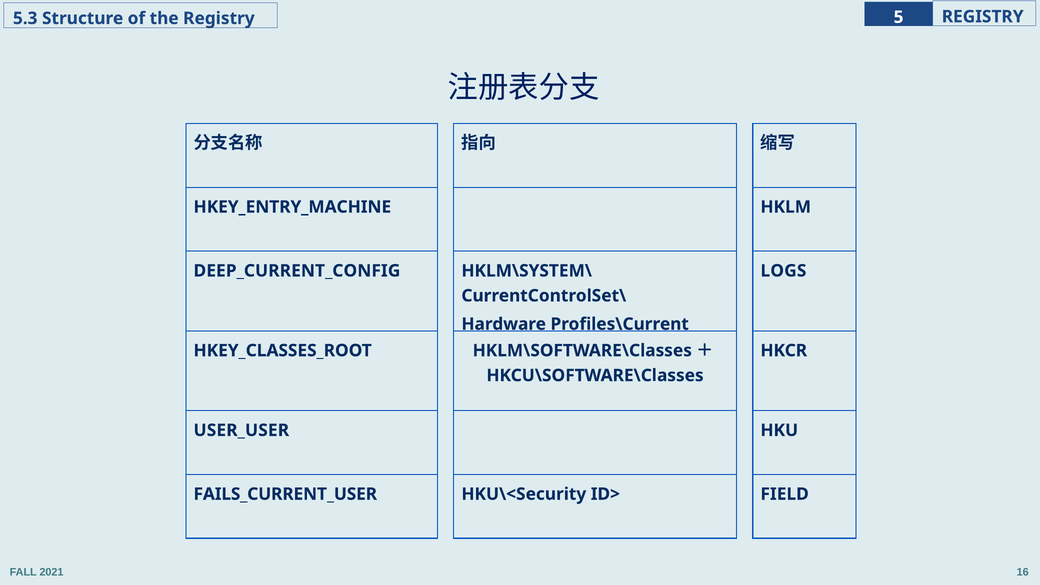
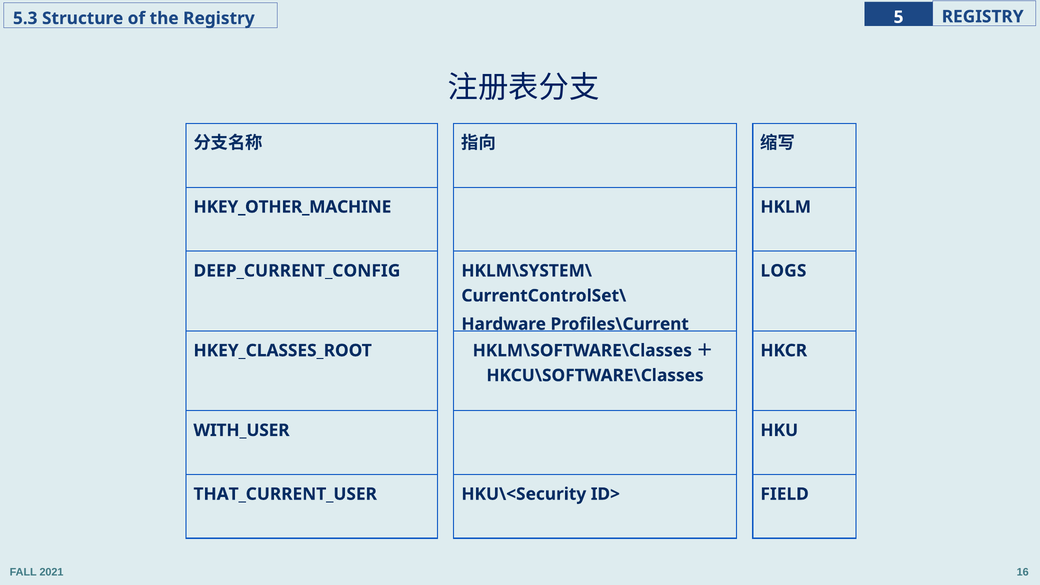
HKEY_ENTRY_MACHINE: HKEY_ENTRY_MACHINE -> HKEY_OTHER_MACHINE (292, 207)
USER_USER: USER_USER -> WITH_USER (241, 430)
FAILS_CURRENT_USER: FAILS_CURRENT_USER -> THAT_CURRENT_USER (285, 494)
